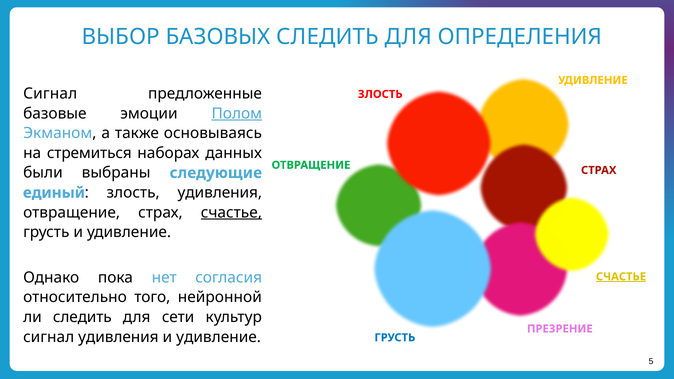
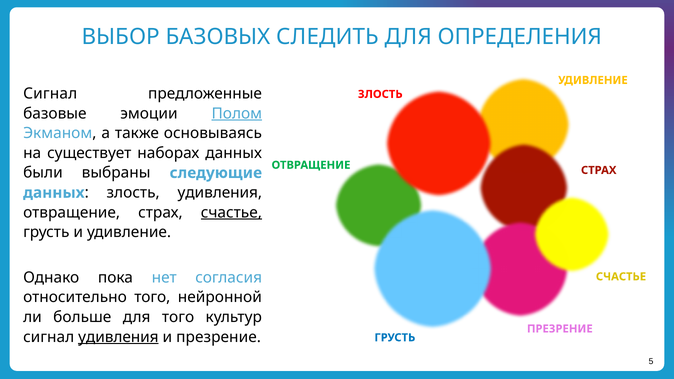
стремиться: стремиться -> существует (89, 153)
единый: единый -> данных (54, 193)
СЧАСТЬЕ underline: present -> none (621, 277)
ли следить: следить -> больше (82, 317)
для сети: сети -> того (178, 317)
удивления underline: none -> present (118, 337)
удивление: удивление -> презрение (219, 337)
